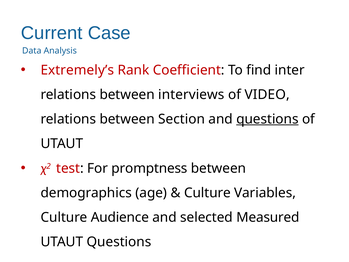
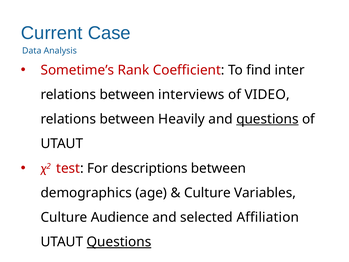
Extremely’s: Extremely’s -> Sometime’s (77, 70)
Section: Section -> Heavily (182, 119)
promptness: promptness -> descriptions (149, 168)
Measured: Measured -> Affiliation (268, 217)
Questions underline: none -> present (119, 242)
